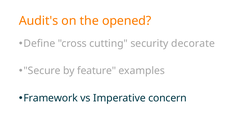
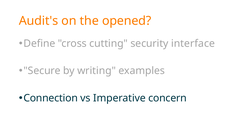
decorate: decorate -> interface (193, 44)
feature: feature -> writing (97, 71)
Framework: Framework -> Connection (51, 99)
